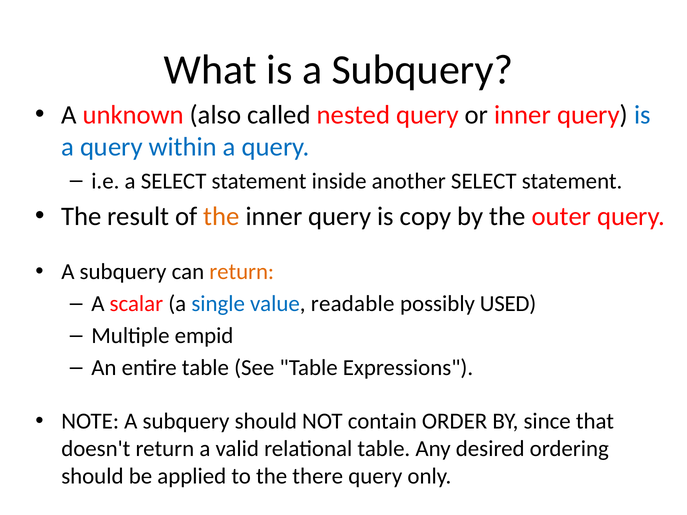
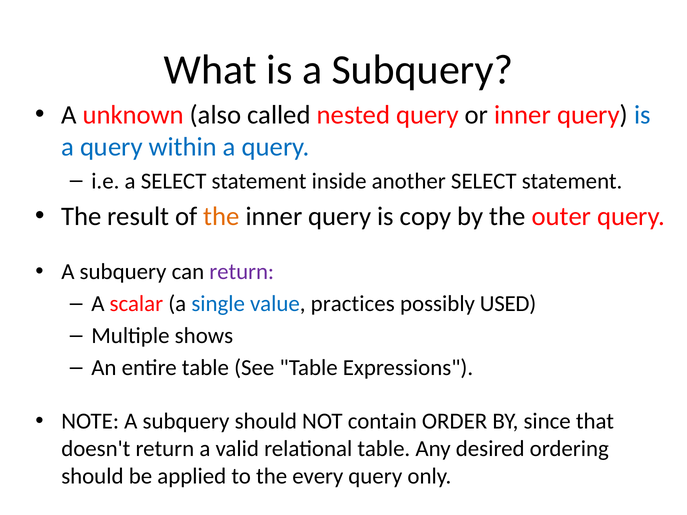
return colour: orange -> purple (242, 272)
readable: readable -> practices (353, 304)
empid: empid -> shows (204, 336)
there: there -> every (318, 476)
